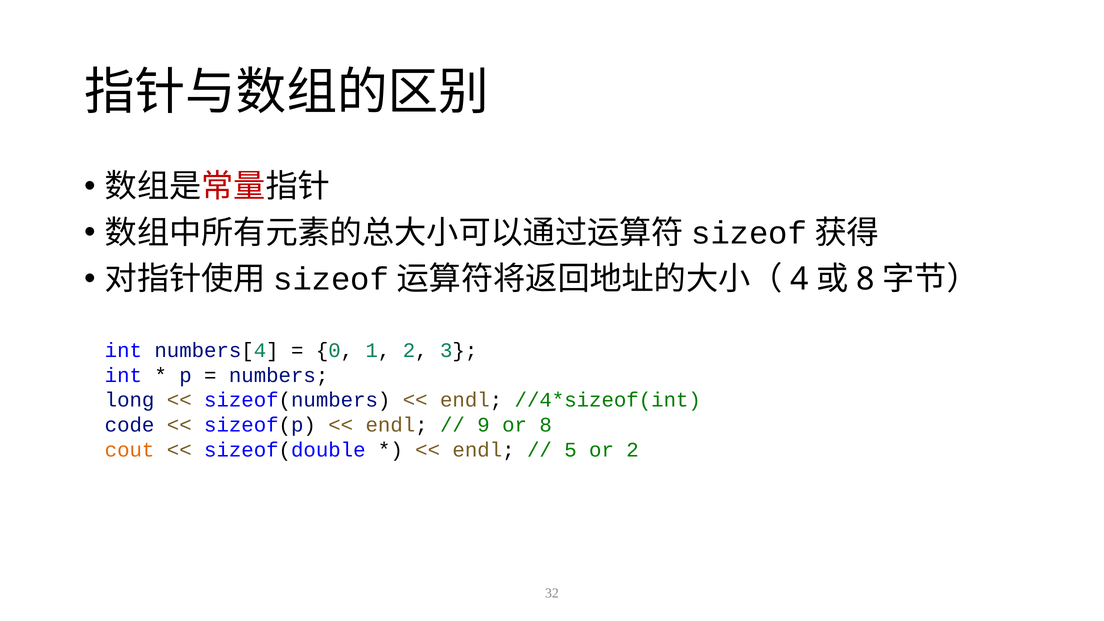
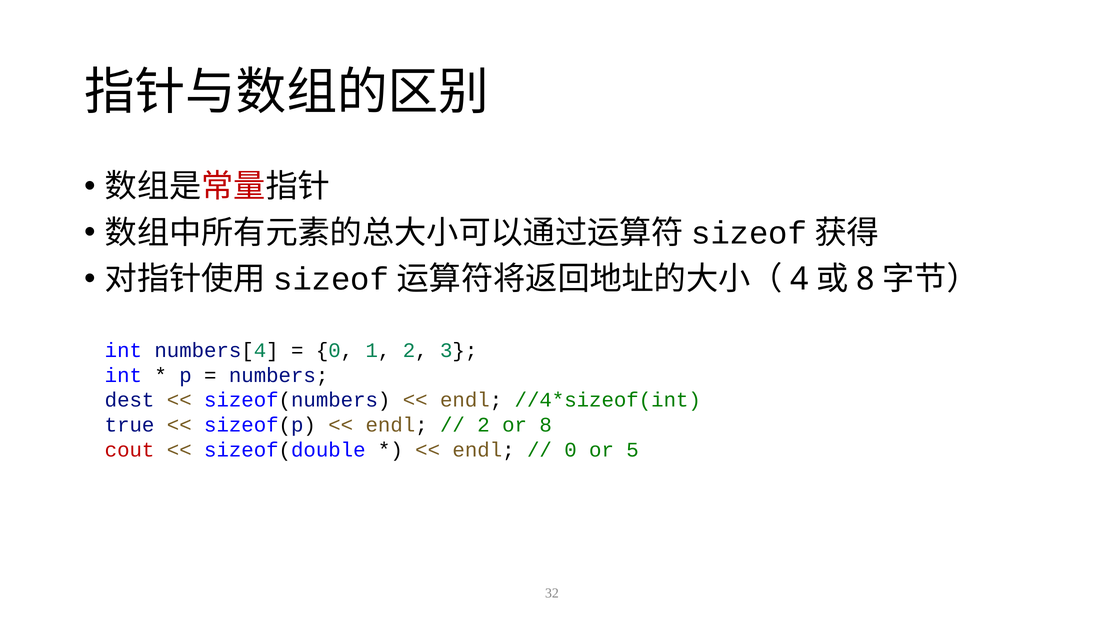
long: long -> dest (130, 400)
code: code -> true (130, 425)
9: 9 -> 2 (484, 425)
cout colour: orange -> red (130, 450)
5: 5 -> 0 (570, 450)
or 2: 2 -> 5 (633, 450)
